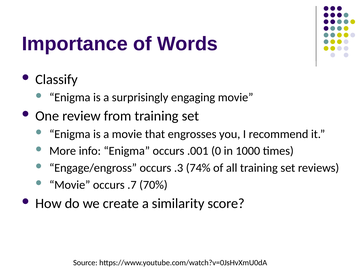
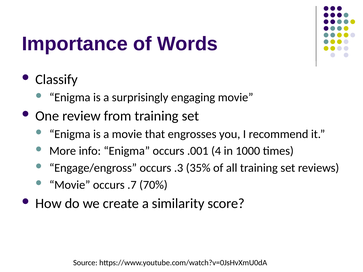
0: 0 -> 4 (216, 151)
74%: 74% -> 35% (198, 168)
